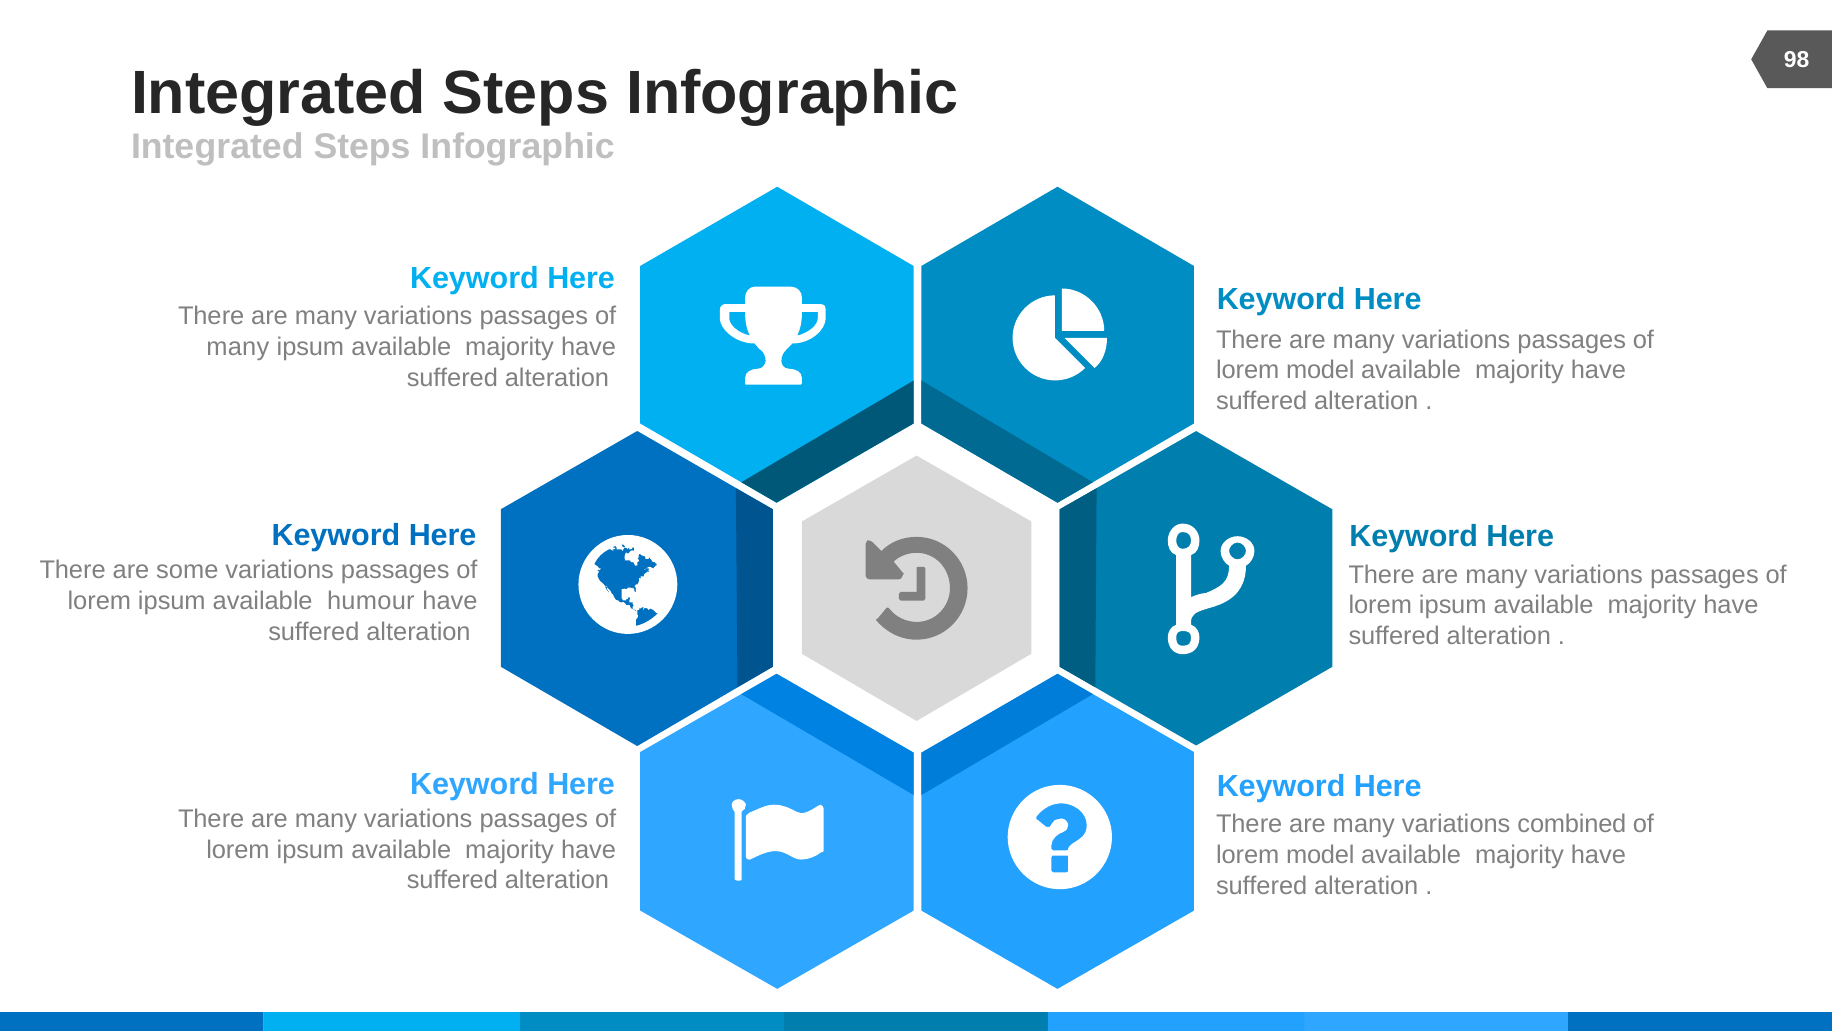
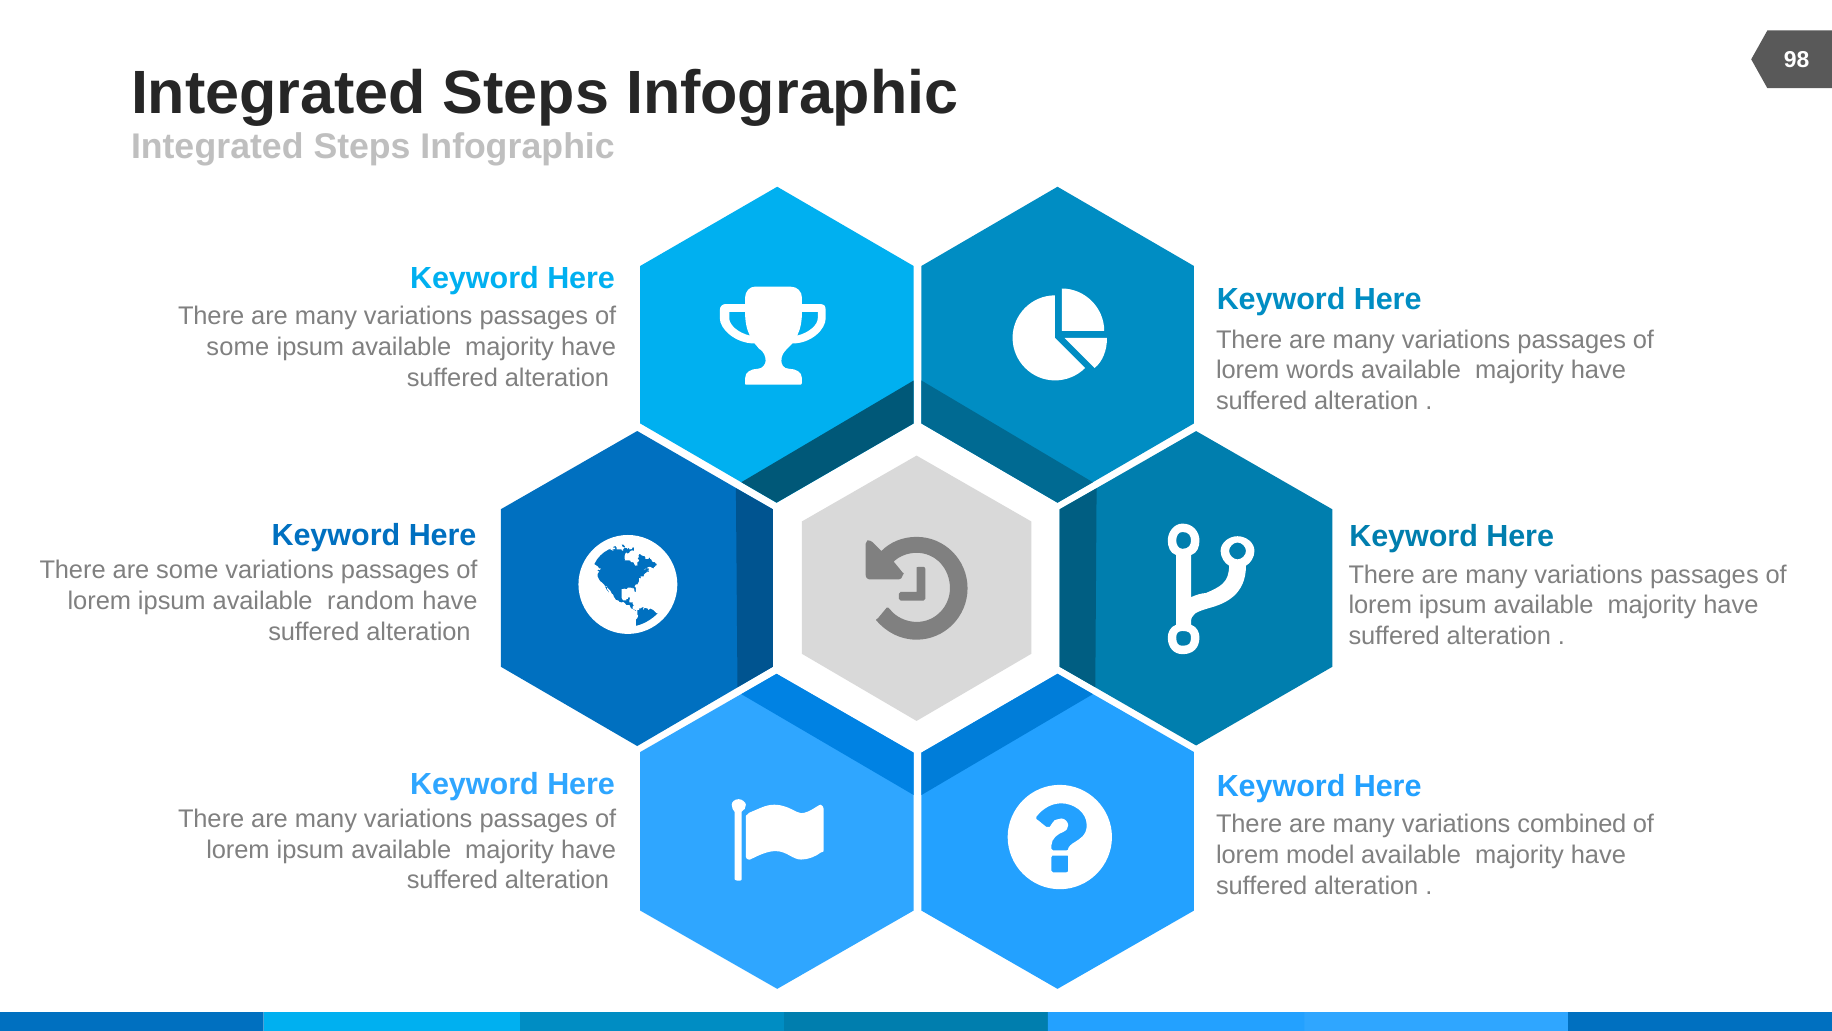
many: many -> some (238, 347)
model: model -> words (1320, 370)
humour: humour -> random (371, 601)
